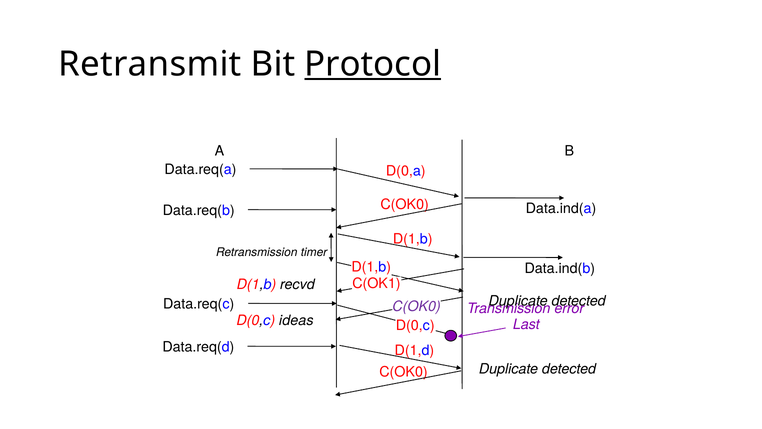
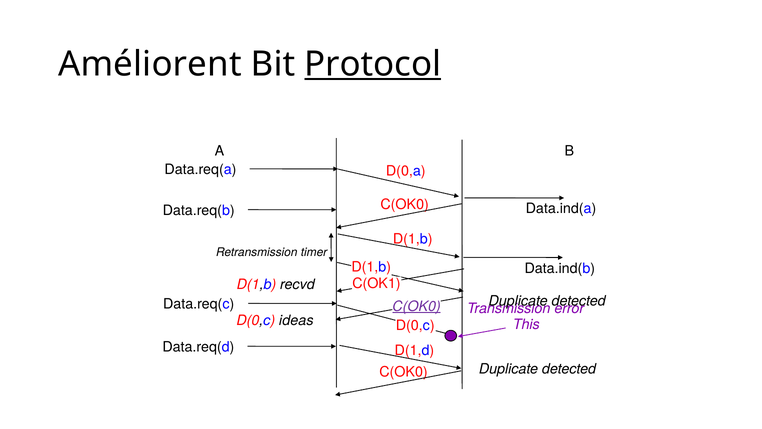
Retransmit: Retransmit -> Améliorent (150, 64)
C(OK0 underline: none -> present (417, 306)
Last: Last -> This (526, 324)
